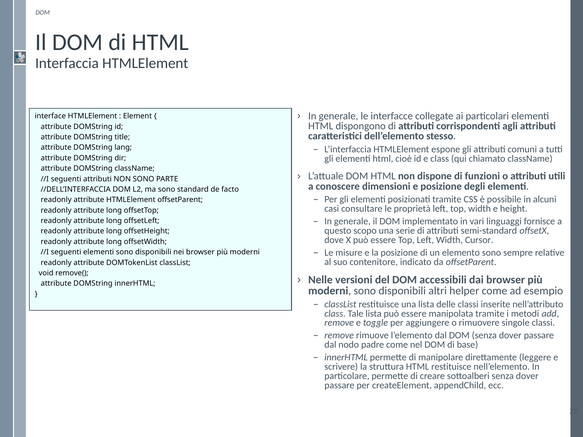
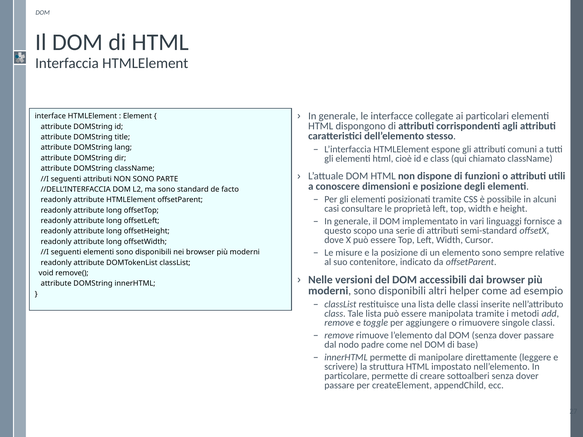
HTML restituisce: restituisce -> impostato (451, 367)
